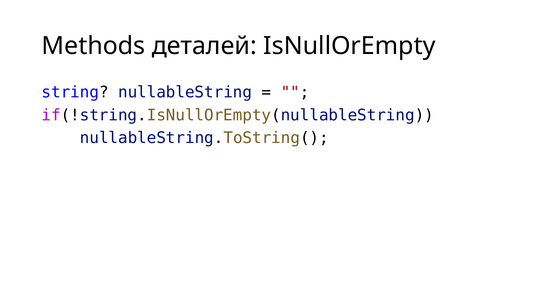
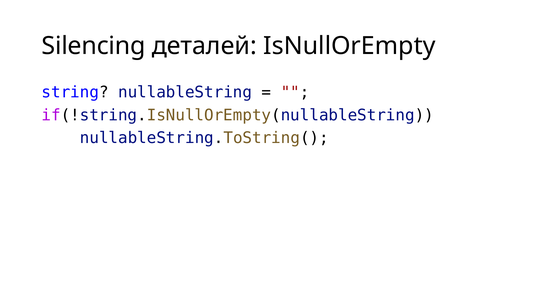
Methods: Methods -> Silencing (94, 46)
